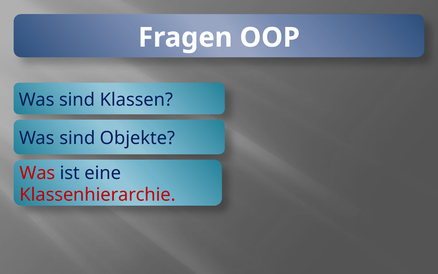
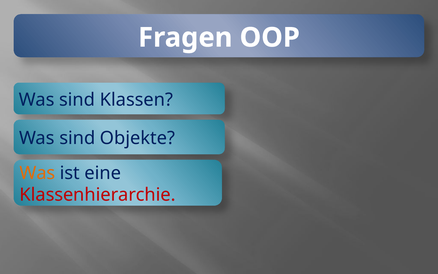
Was colour: red -> orange (37, 173)
